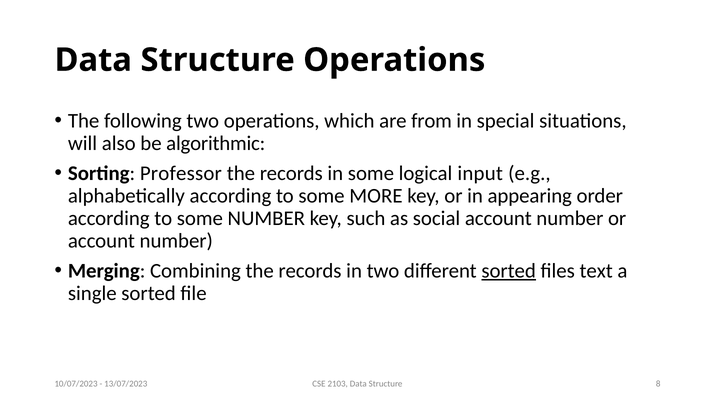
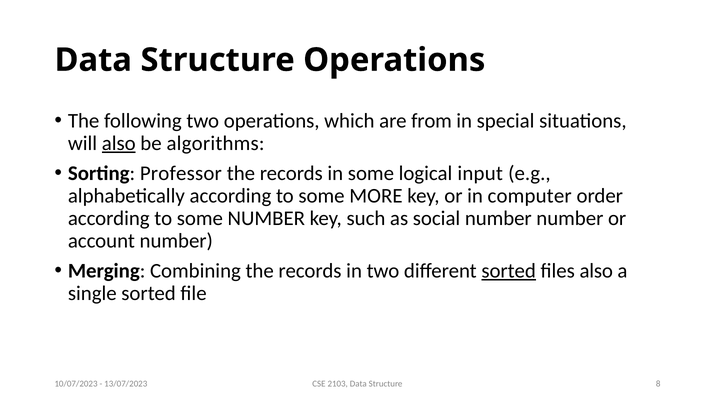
also underline: none -> present (119, 143)
algorithmic: algorithmic -> algorithms (216, 143)
appearing: appearing -> computer (530, 196)
social account: account -> number (498, 218)
files text: text -> also (596, 271)
